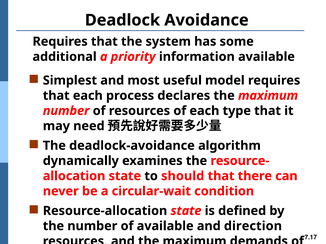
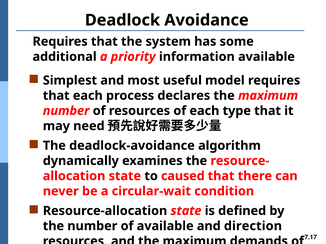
should: should -> caused (183, 176)
